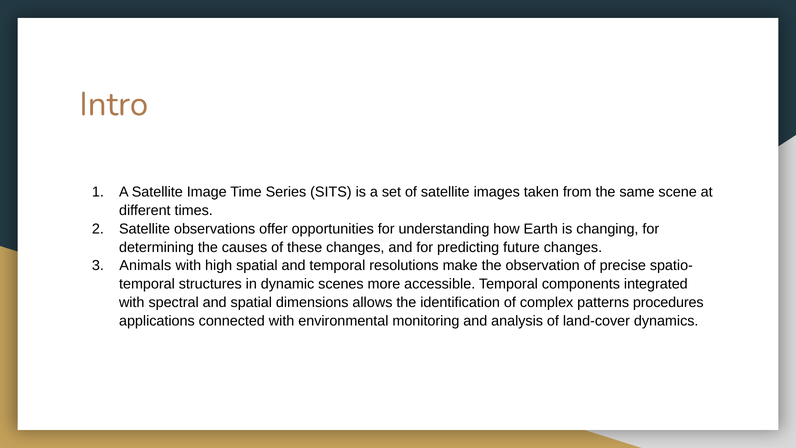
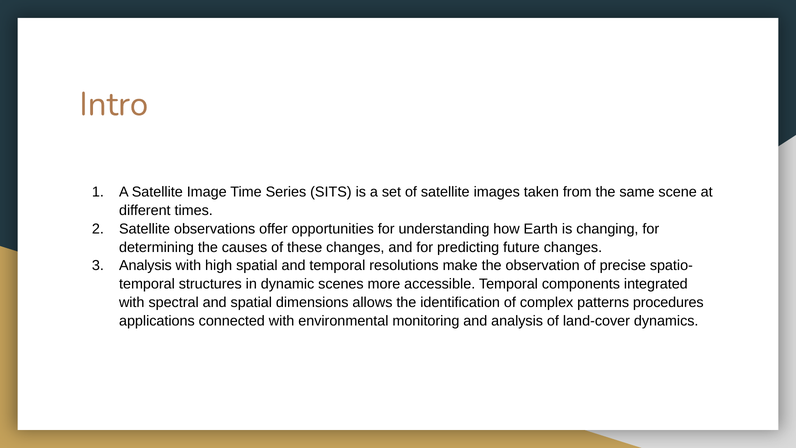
Animals: Animals -> Analysis (145, 266)
